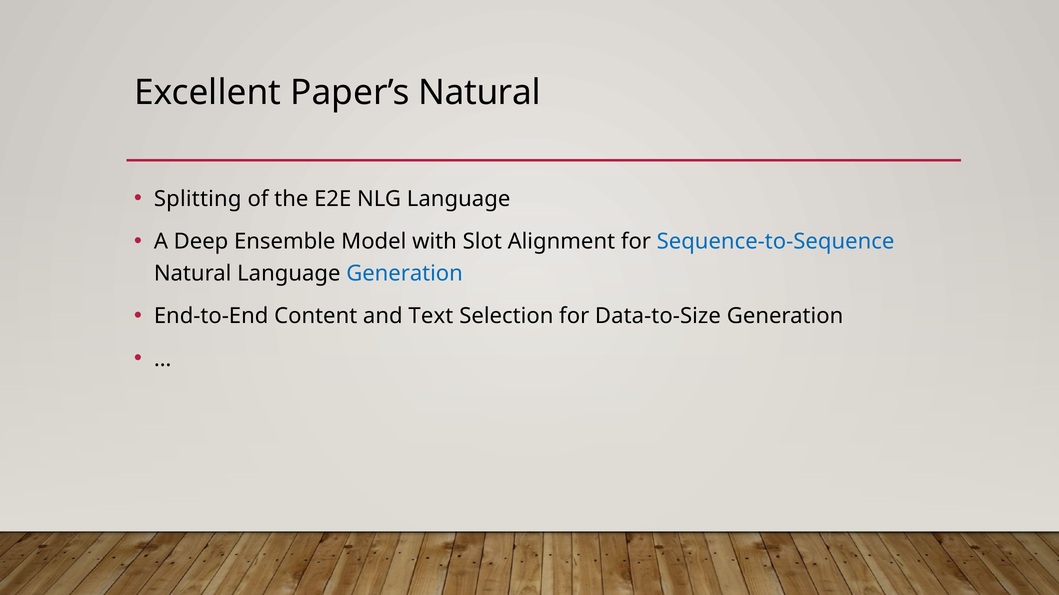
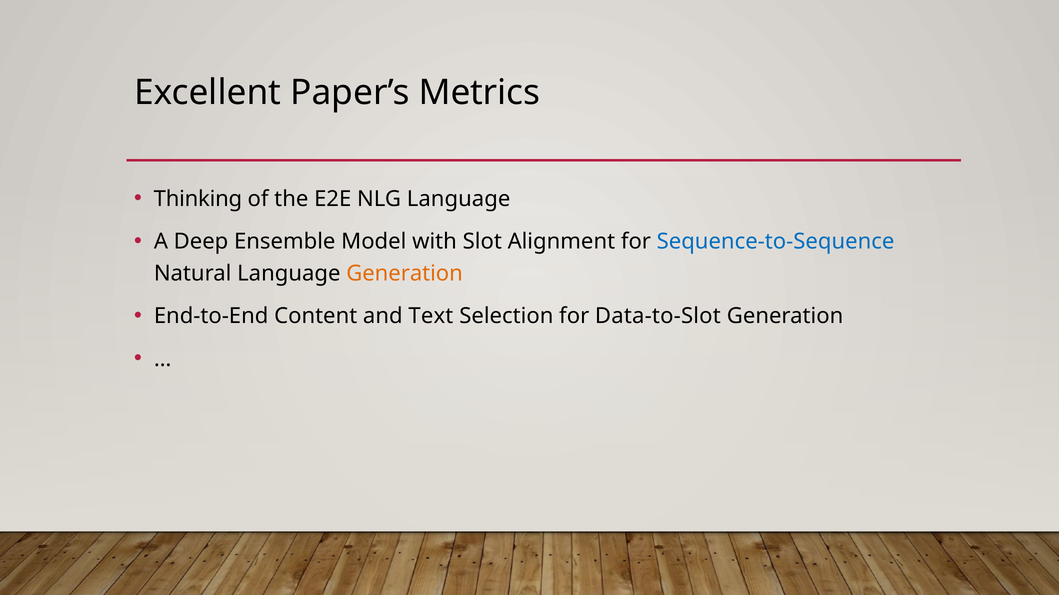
Paper’s Natural: Natural -> Metrics (479, 93)
Splitting: Splitting -> Thinking (198, 199)
Generation colour: blue -> orange (405, 274)
Data-to-Size: Data-to-Size -> Data-to-Slot (658, 317)
